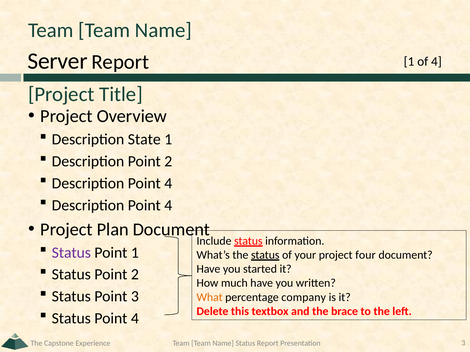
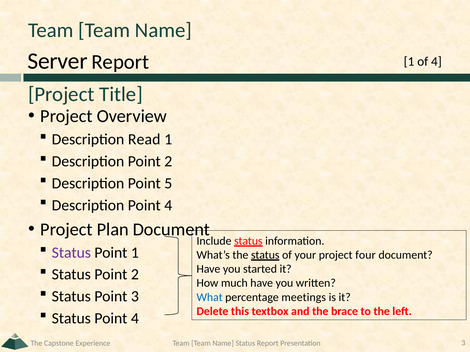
State: State -> Read (144, 140)
4: 4 -> 5 (168, 184)
What colour: orange -> blue (210, 298)
company: company -> meetings (304, 298)
